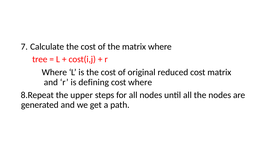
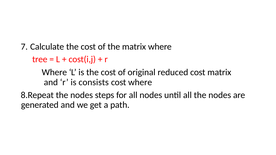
defining: defining -> consists (94, 82)
upper: upper -> nodes (82, 95)
